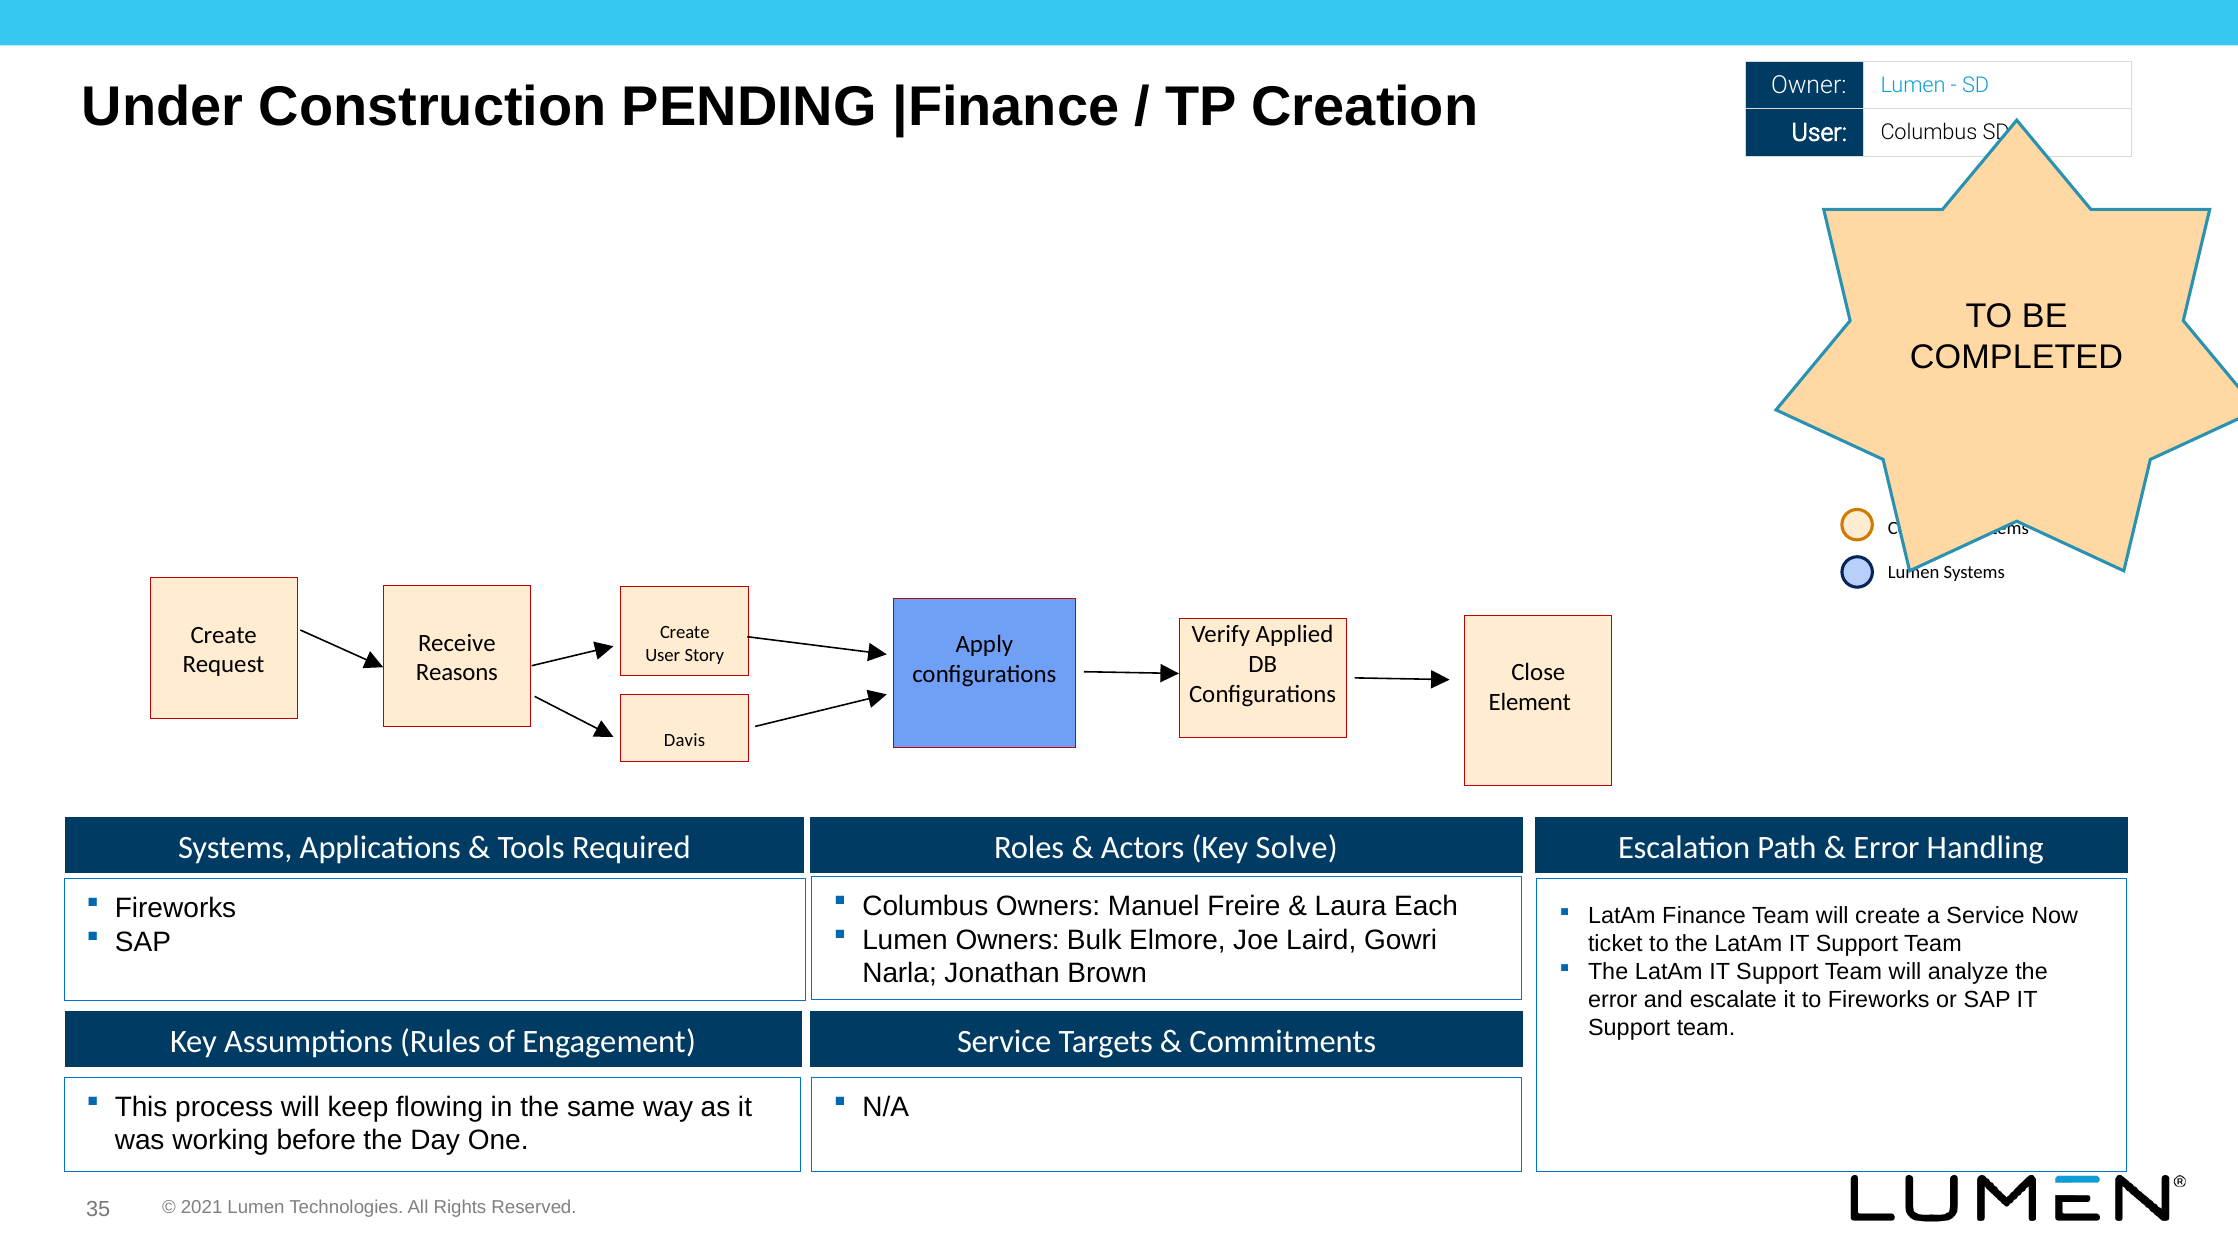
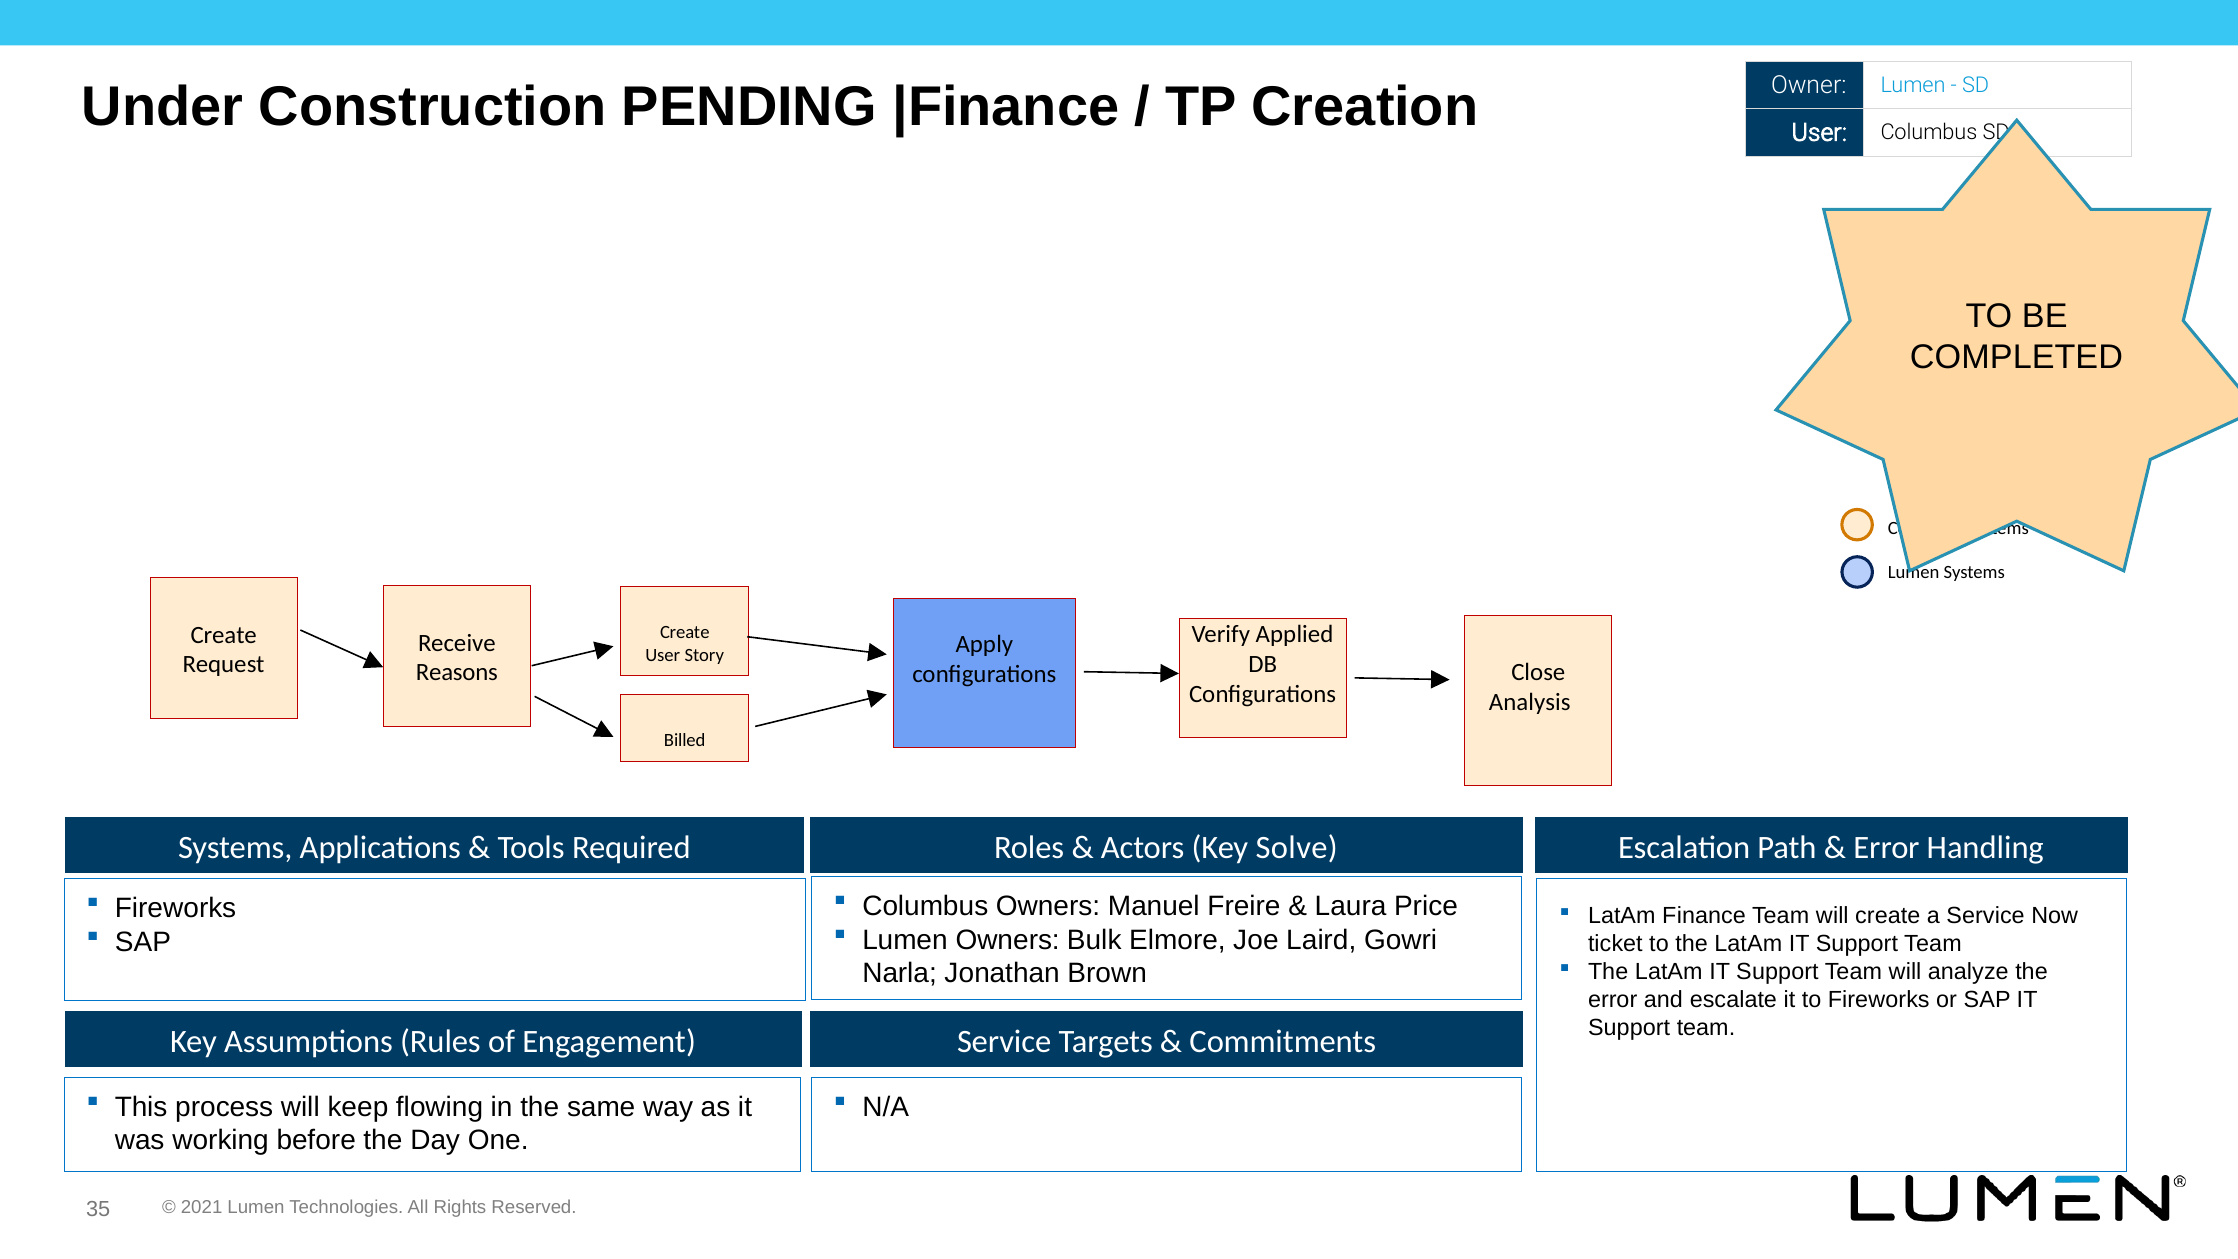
Element: Element -> Analysis (1530, 702)
Davis: Davis -> Billed (685, 740)
Each: Each -> Price (1426, 906)
